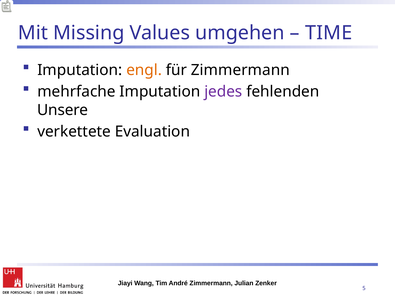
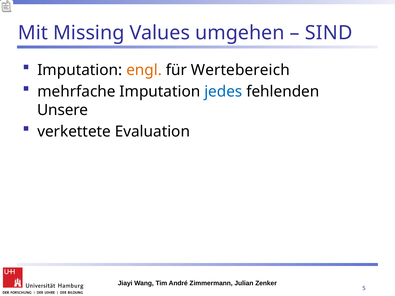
TIME: TIME -> SIND (329, 33)
für Zimmermann: Zimmermann -> Wertebereich (240, 70)
jedes colour: purple -> blue (223, 92)
